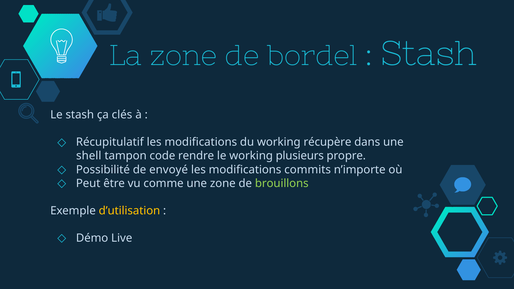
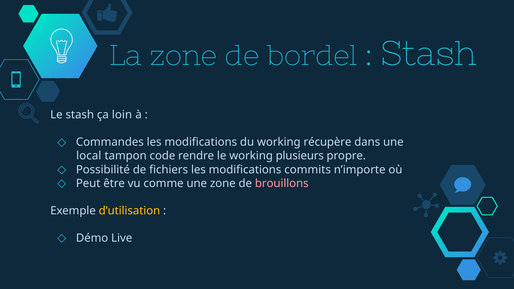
clés: clés -> loin (122, 115)
Récupitulatif: Récupitulatif -> Commandes (110, 142)
shell: shell -> local (89, 156)
envoyé: envoyé -> fichiers (169, 170)
brouillons colour: light green -> pink (282, 183)
